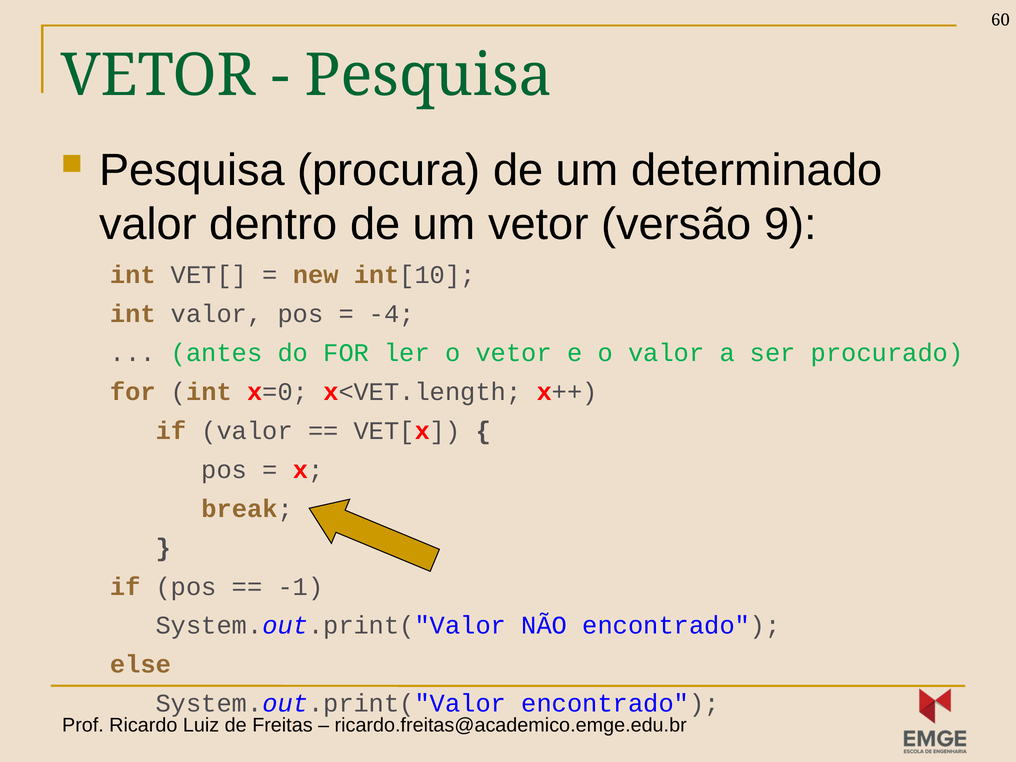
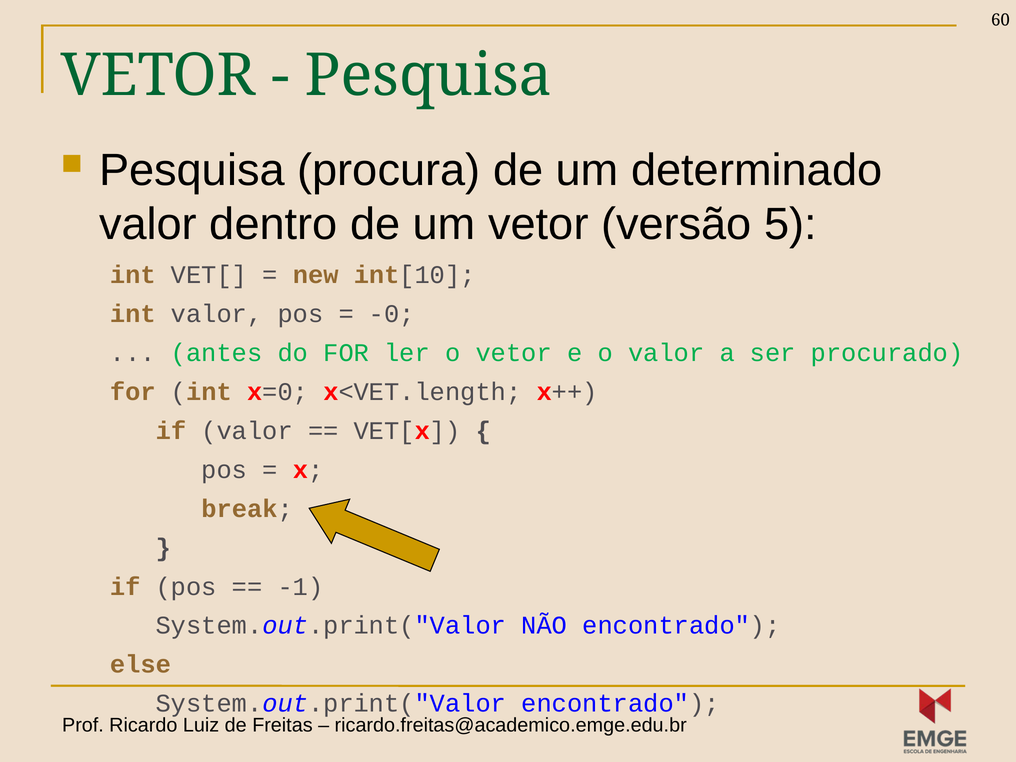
9: 9 -> 5 (791, 224)
-4: -4 -> -0 (392, 314)
